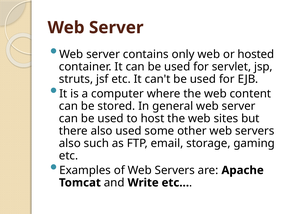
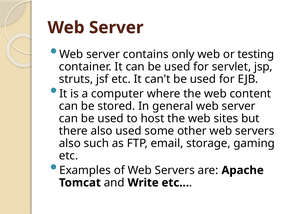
hosted: hosted -> testing (256, 54)
